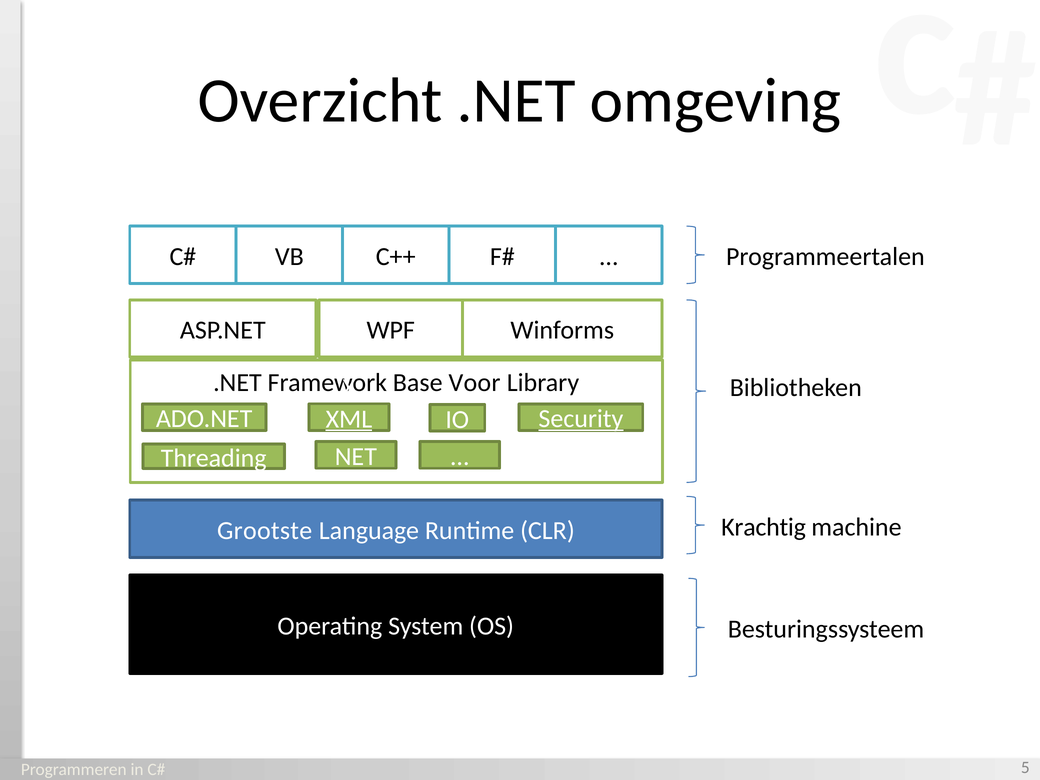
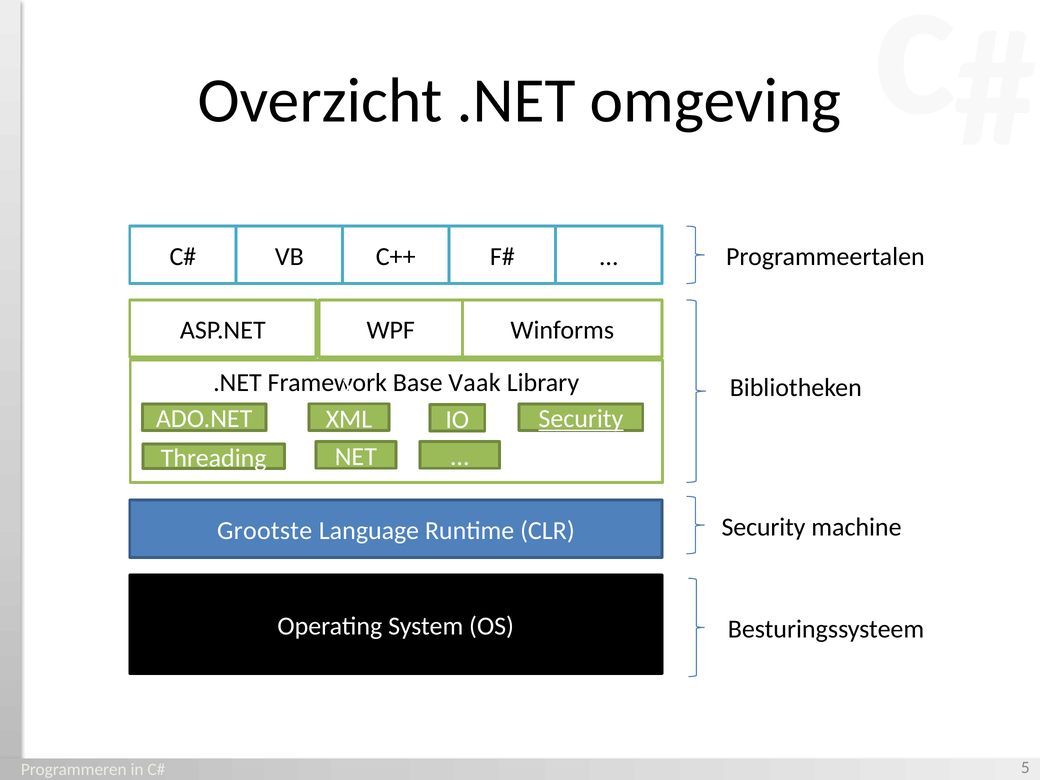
Voor: Voor -> Vaak (474, 383)
XML underline: present -> none (349, 419)
Krachtig: Krachtig -> Security (764, 527)
